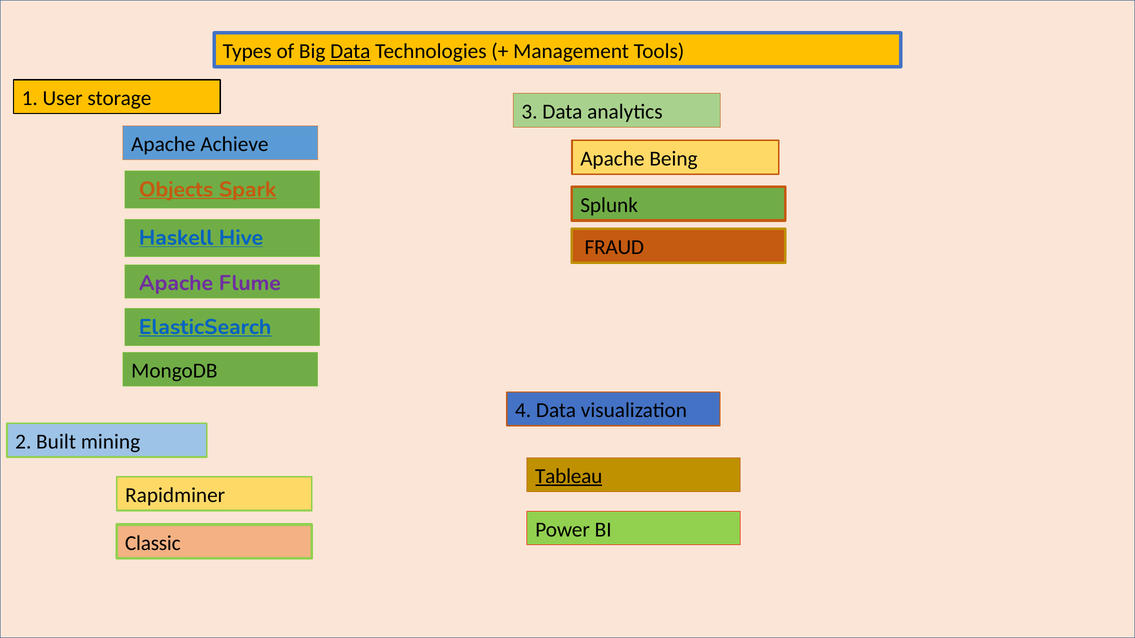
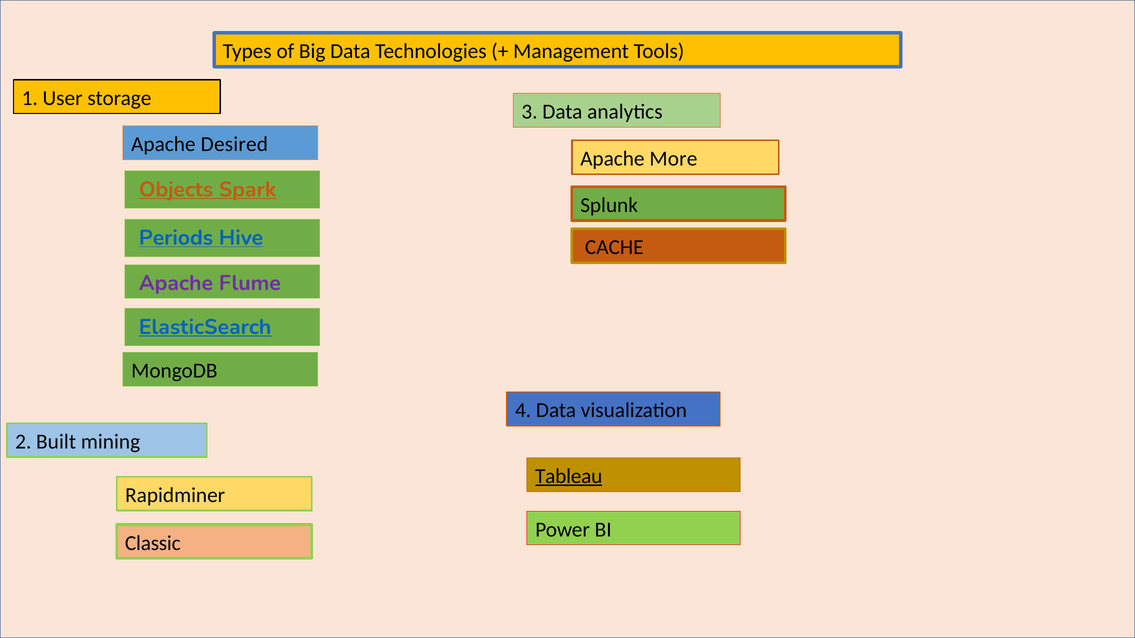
Data underline: present -> none (350, 51)
Achieve: Achieve -> Desired (234, 144)
Being: Being -> More (673, 159)
Haskell: Haskell -> Periods (176, 238)
FRAUD: FRAUD -> CACHE (614, 248)
